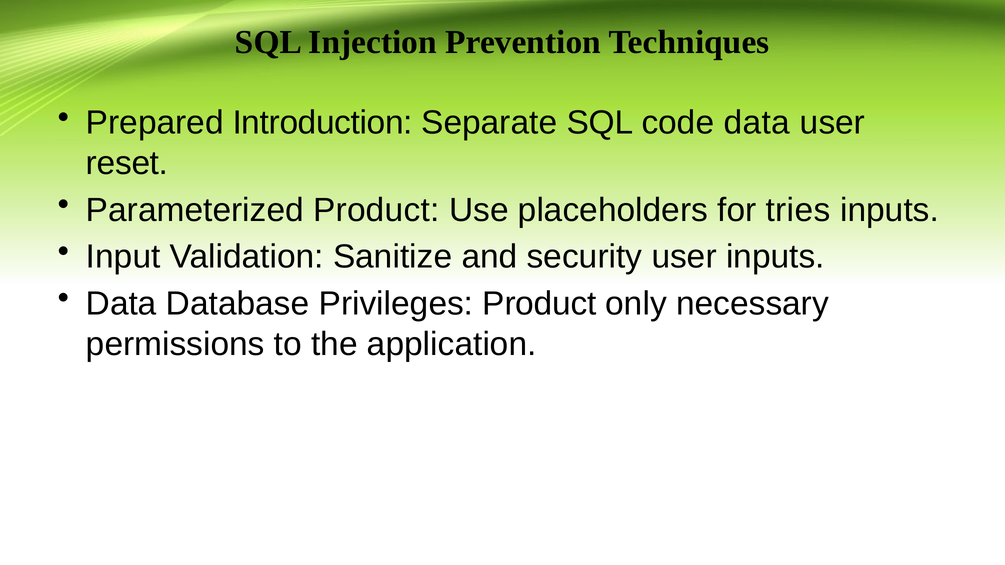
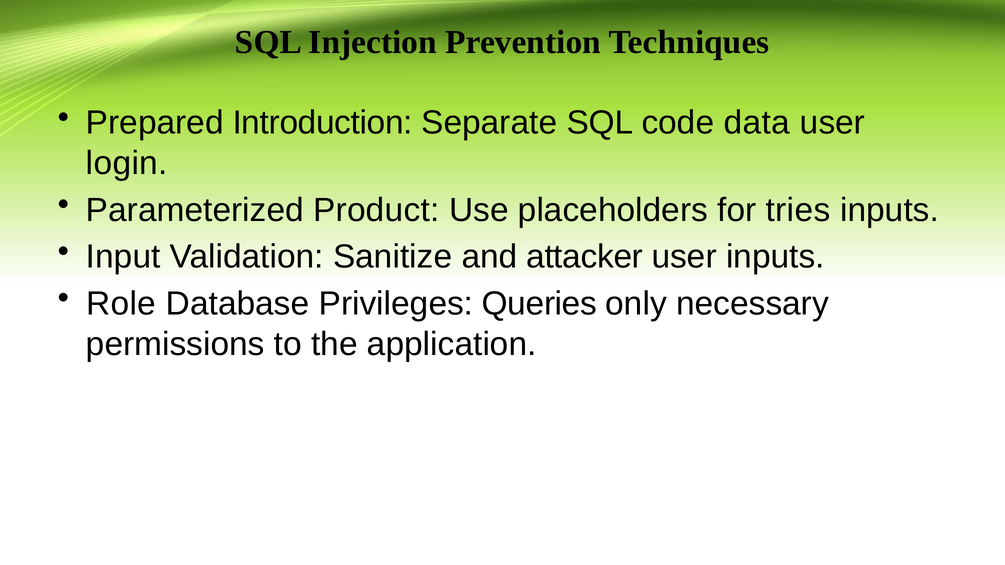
reset: reset -> login (127, 163)
security: security -> attacker (585, 257)
Data: Data -> Role (121, 304)
Privileges Product: Product -> Queries (539, 304)
